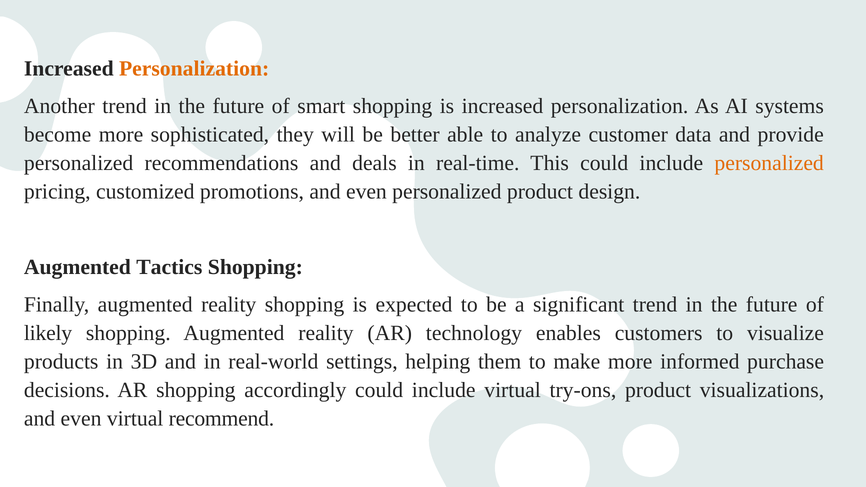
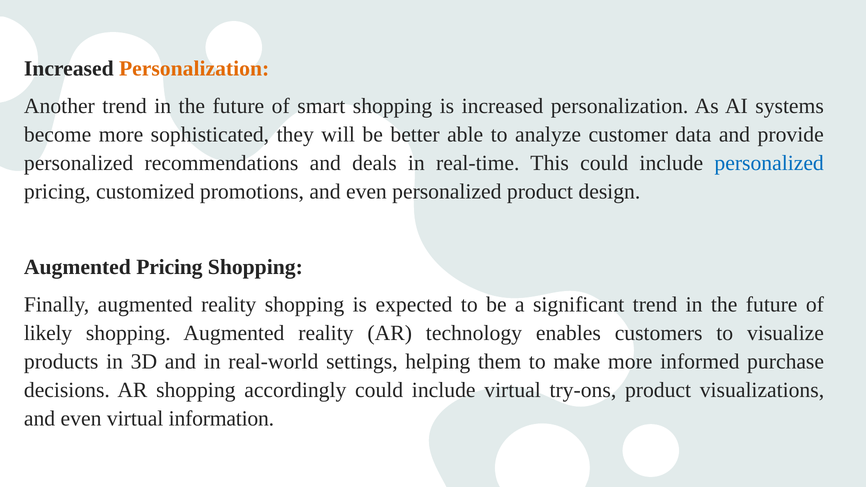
personalized colour: orange -> blue (769, 163)
Augmented Tactics: Tactics -> Pricing (169, 267)
recommend: recommend -> information (221, 419)
